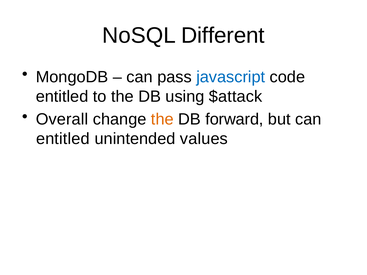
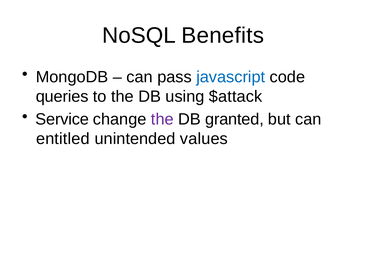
Different: Different -> Benefits (223, 36)
entitled: entitled -> queries (62, 97)
Overall: Overall -> Service (62, 119)
the colour: orange -> purple (162, 119)
forward: forward -> granted (234, 119)
